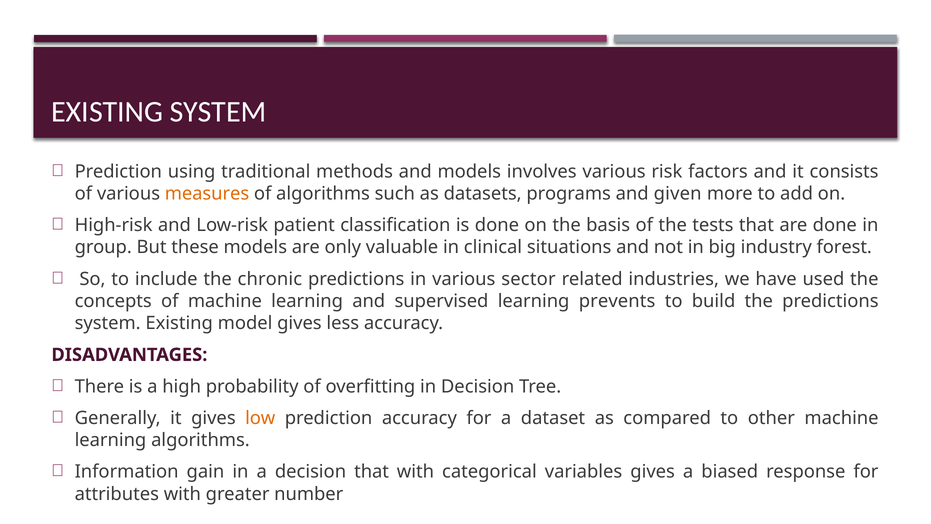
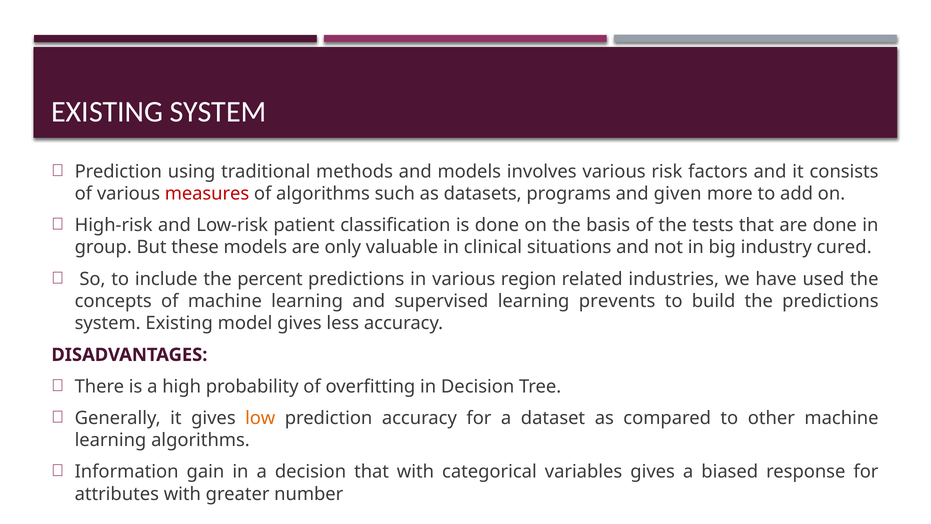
measures colour: orange -> red (207, 193)
forest: forest -> cured (844, 247)
chronic: chronic -> percent (270, 279)
sector: sector -> region (529, 279)
